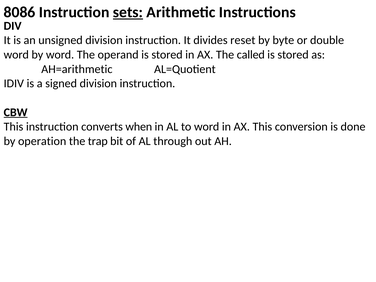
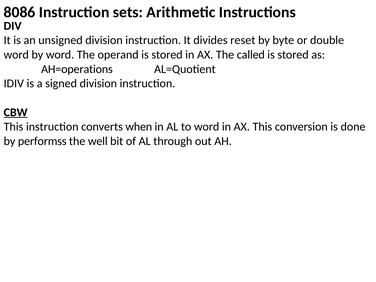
sets underline: present -> none (128, 12)
AH=arithmetic: AH=arithmetic -> AH=operations (77, 69)
operation: operation -> performss (42, 141)
trap: trap -> well (98, 141)
